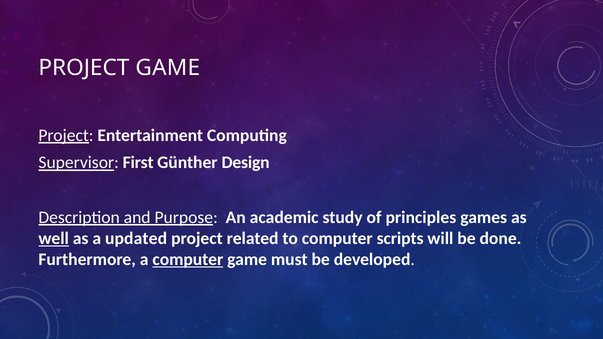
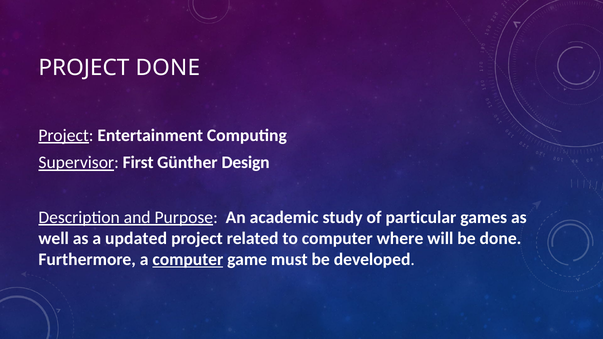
PROJECT GAME: GAME -> DONE (168, 68)
principles: principles -> particular (421, 217)
well underline: present -> none (54, 238)
scripts: scripts -> where (400, 238)
